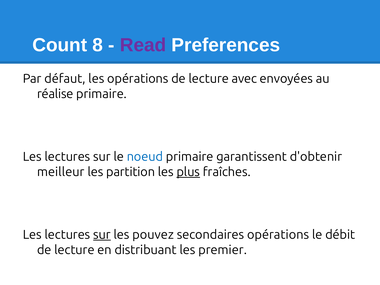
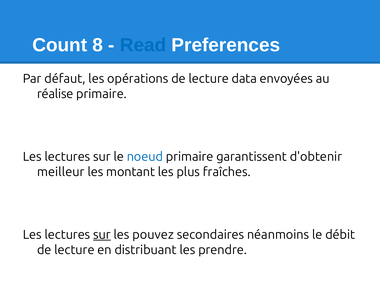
Read colour: purple -> blue (143, 45)
avec: avec -> data (244, 79)
partition: partition -> montant (131, 172)
plus underline: present -> none (188, 172)
secondaires opérations: opérations -> néanmoins (278, 235)
premier: premier -> prendre (223, 250)
